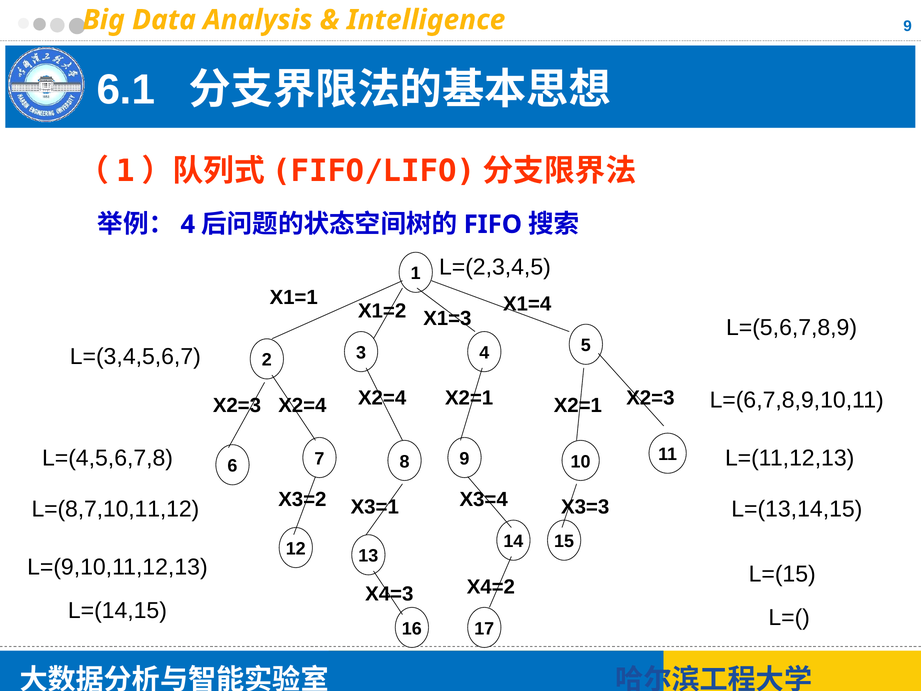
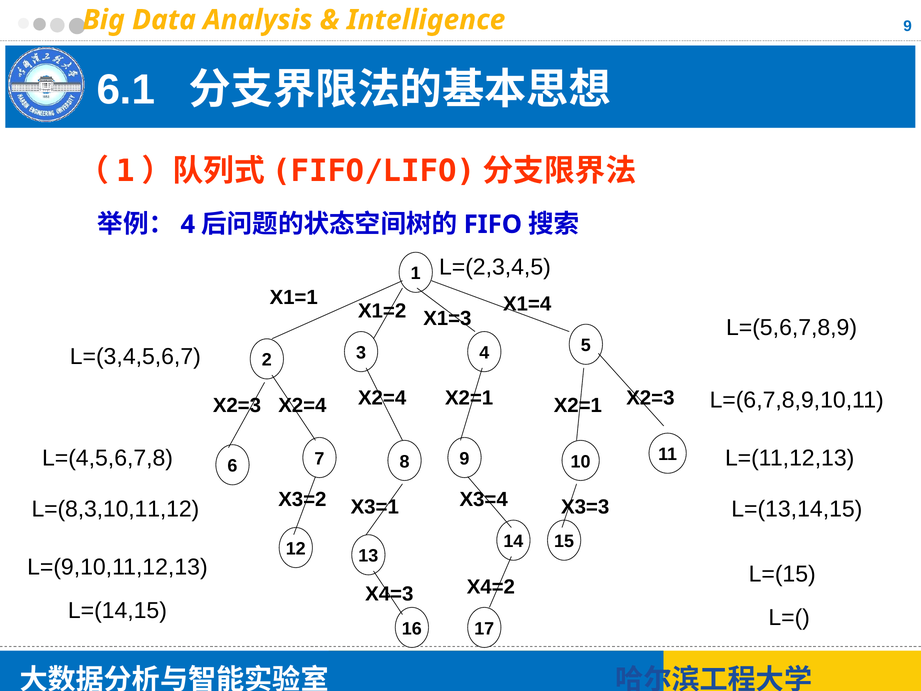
L=(8,7,10,11,12: L=(8,7,10,11,12 -> L=(8,3,10,11,12 (115, 509)
